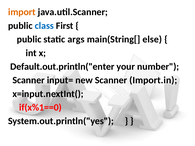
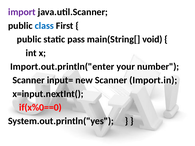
import colour: orange -> purple (22, 12)
args: args -> pass (76, 39)
else: else -> void (152, 39)
Default.out.println("enter: Default.out.println("enter -> Import.out.println("enter (62, 67)
if(x%1==0: if(x%1==0 -> if(x%0==0 (40, 108)
